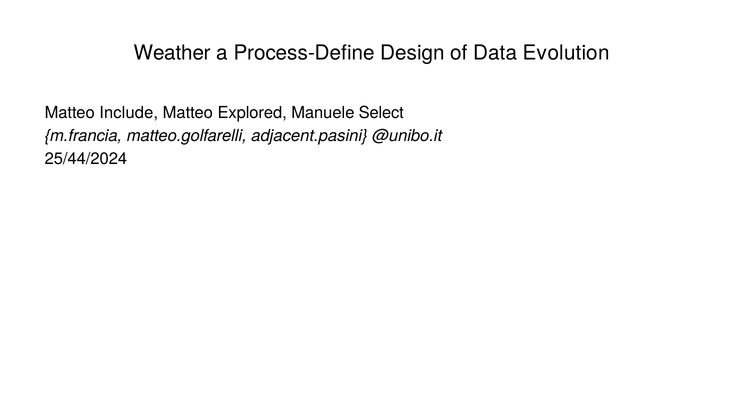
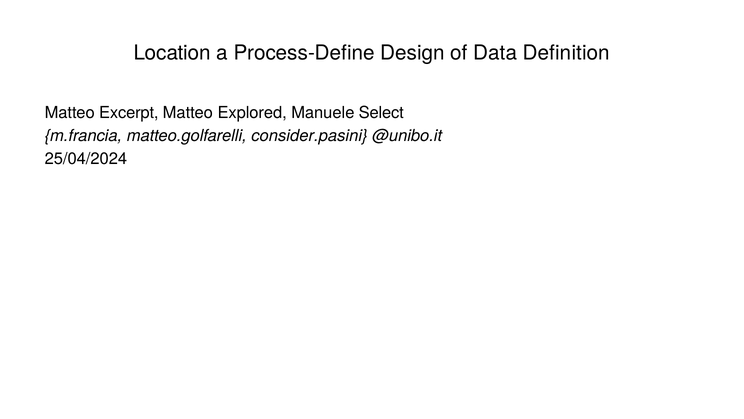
Weather: Weather -> Location (172, 53)
Evolution: Evolution -> Definition (566, 53)
Include: Include -> Excerpt (129, 112)
adjacent.pasini: adjacent.pasini -> consider.pasini (309, 136)
25/44/2024: 25/44/2024 -> 25/04/2024 (86, 159)
